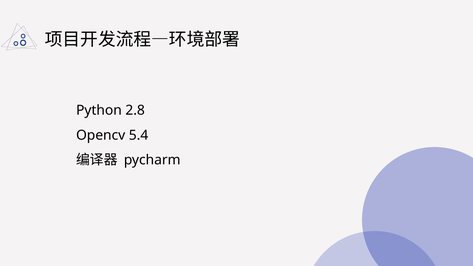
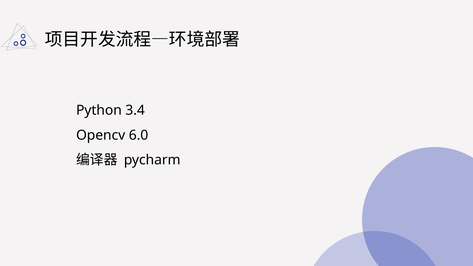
2.8: 2.8 -> 3.4 (135, 110)
5.4: 5.4 -> 6.0 (139, 135)
